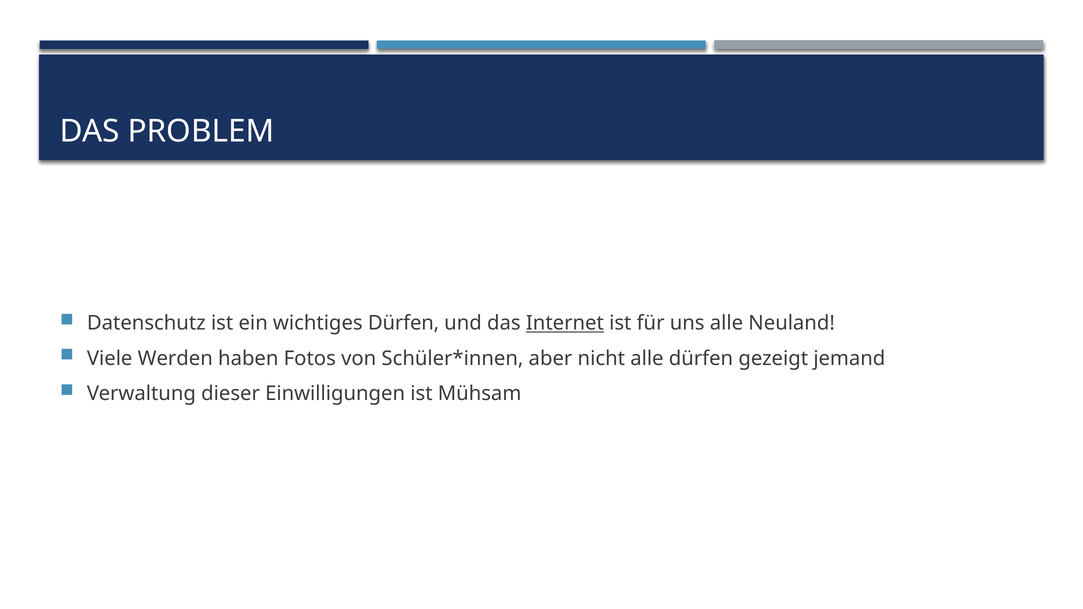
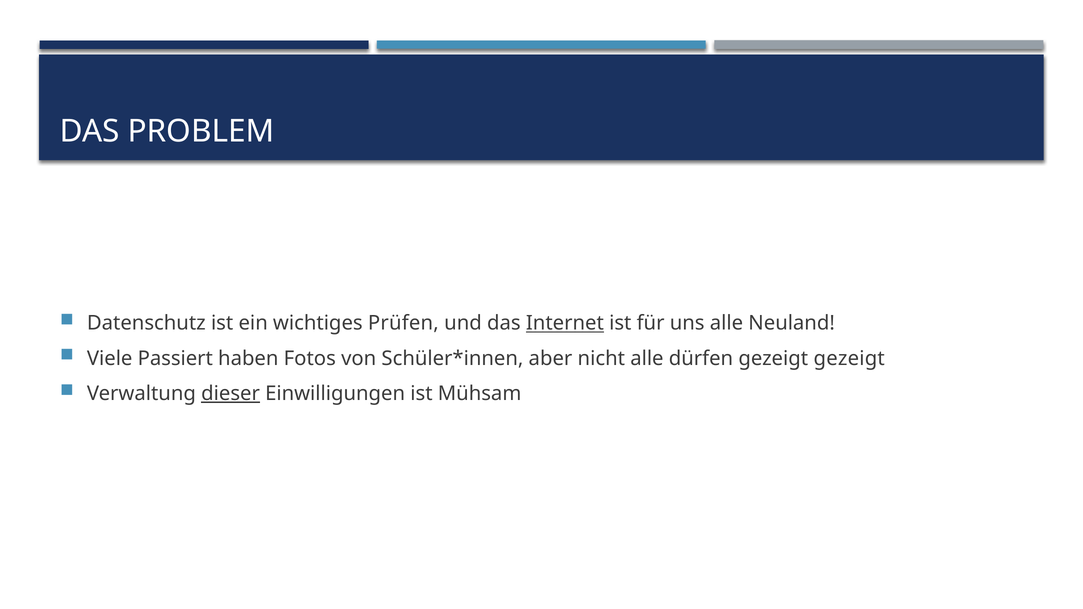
wichtiges Dürfen: Dürfen -> Prüfen (403, 323)
Werden: Werden -> Passiert (175, 358)
gezeigt jemand: jemand -> gezeigt (849, 358)
dieser underline: none -> present (231, 394)
